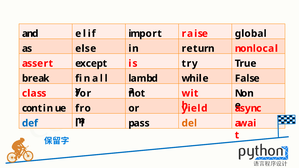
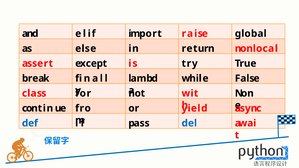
del colour: orange -> blue (189, 123)
